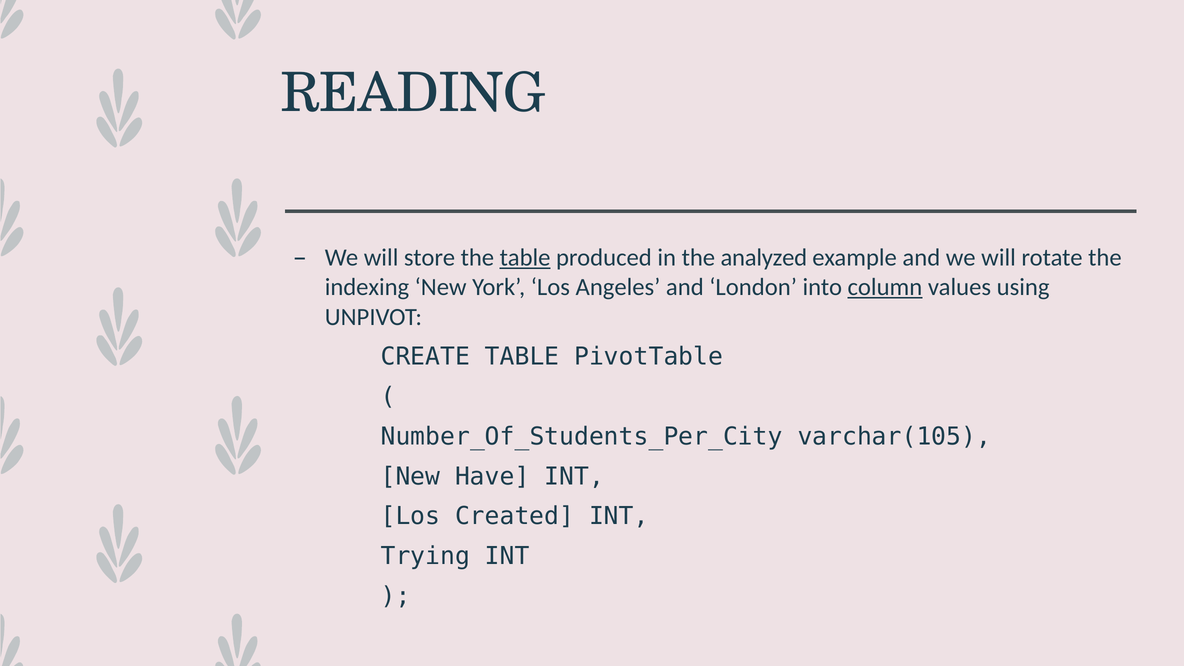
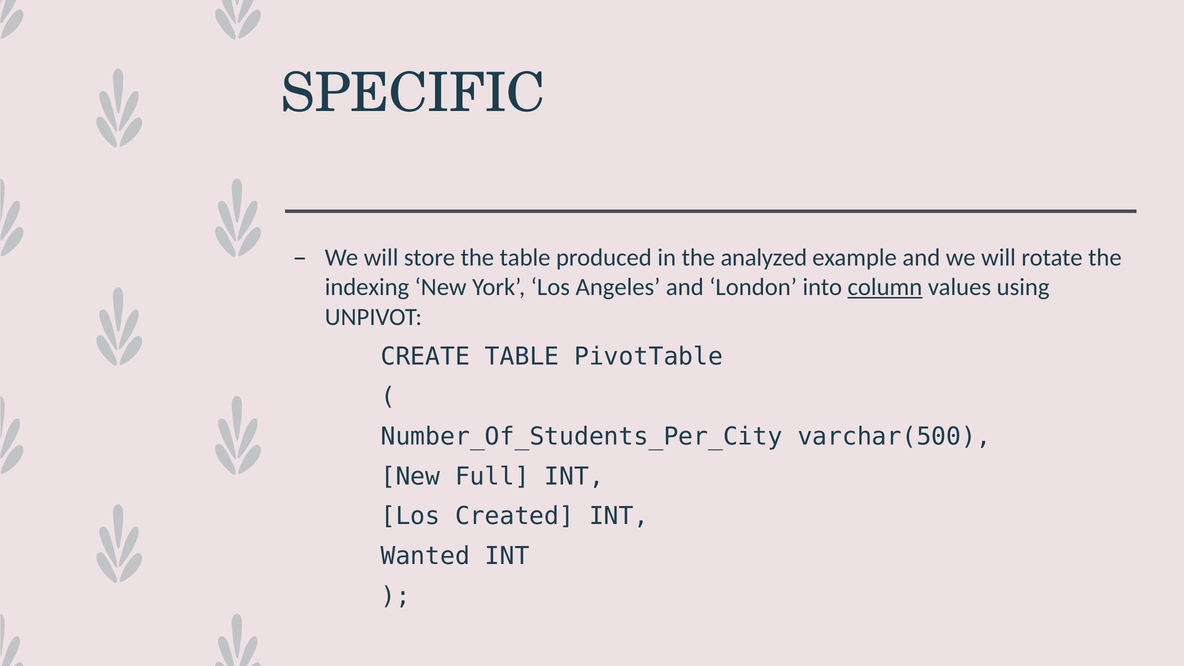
READING: READING -> SPECIFIC (413, 93)
table underline: present -> none (525, 258)
varchar(105: varchar(105 -> varchar(500 (894, 437)
Have: Have -> Full (492, 476)
Trying: Trying -> Wanted (425, 556)
